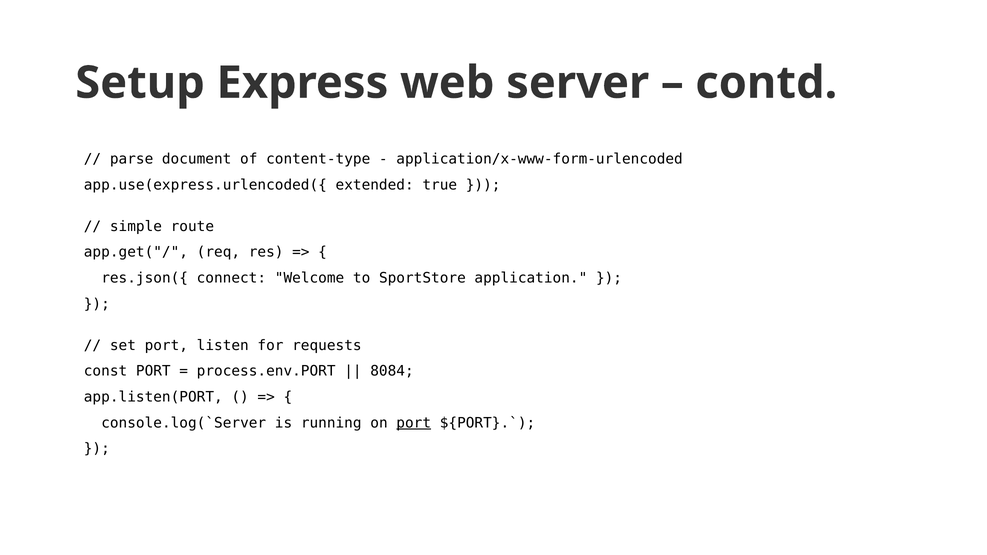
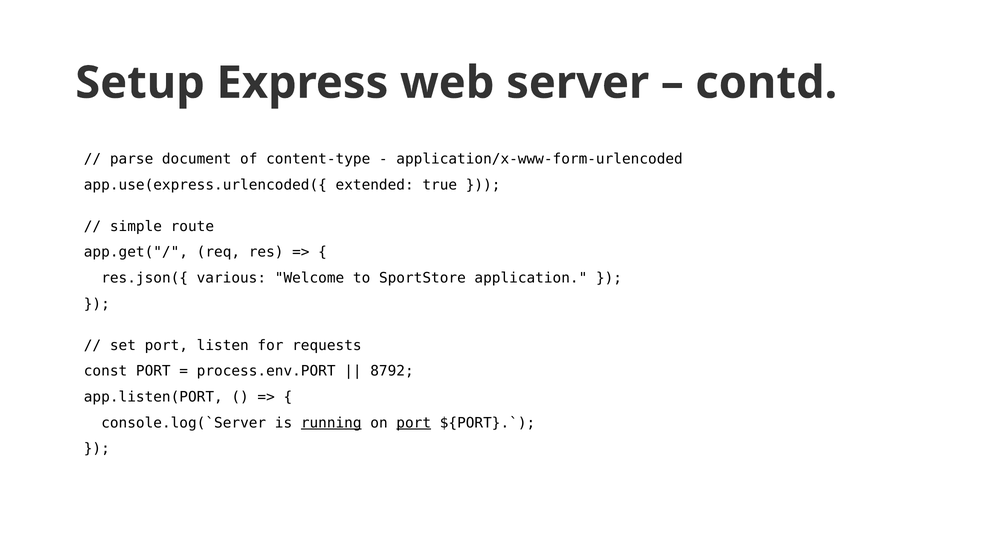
connect: connect -> various (231, 278)
8084: 8084 -> 8792 (392, 371)
running underline: none -> present (331, 423)
